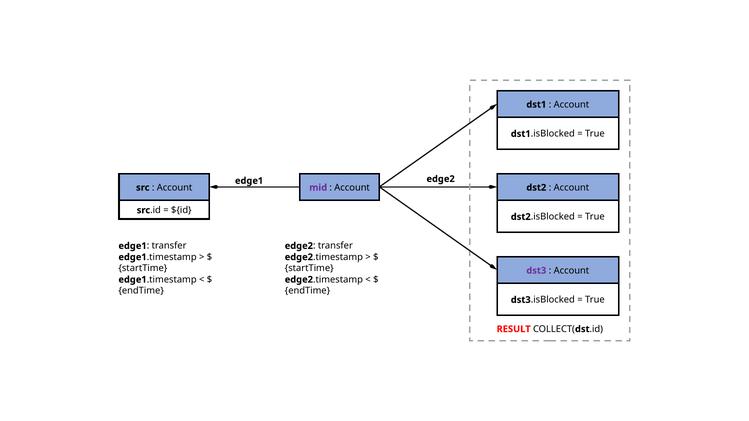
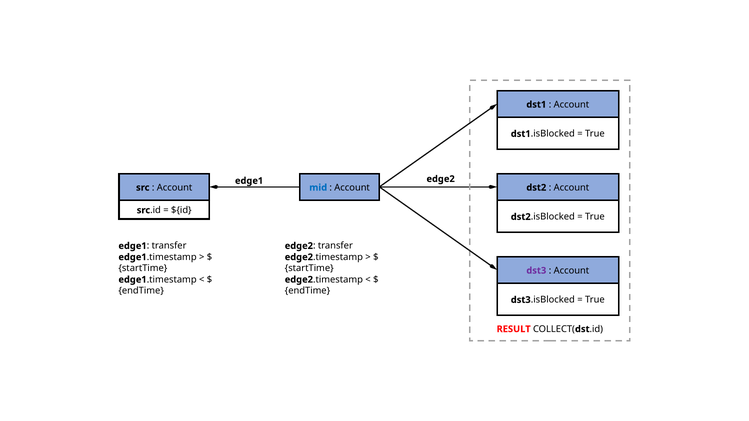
mid colour: purple -> blue (318, 188)
